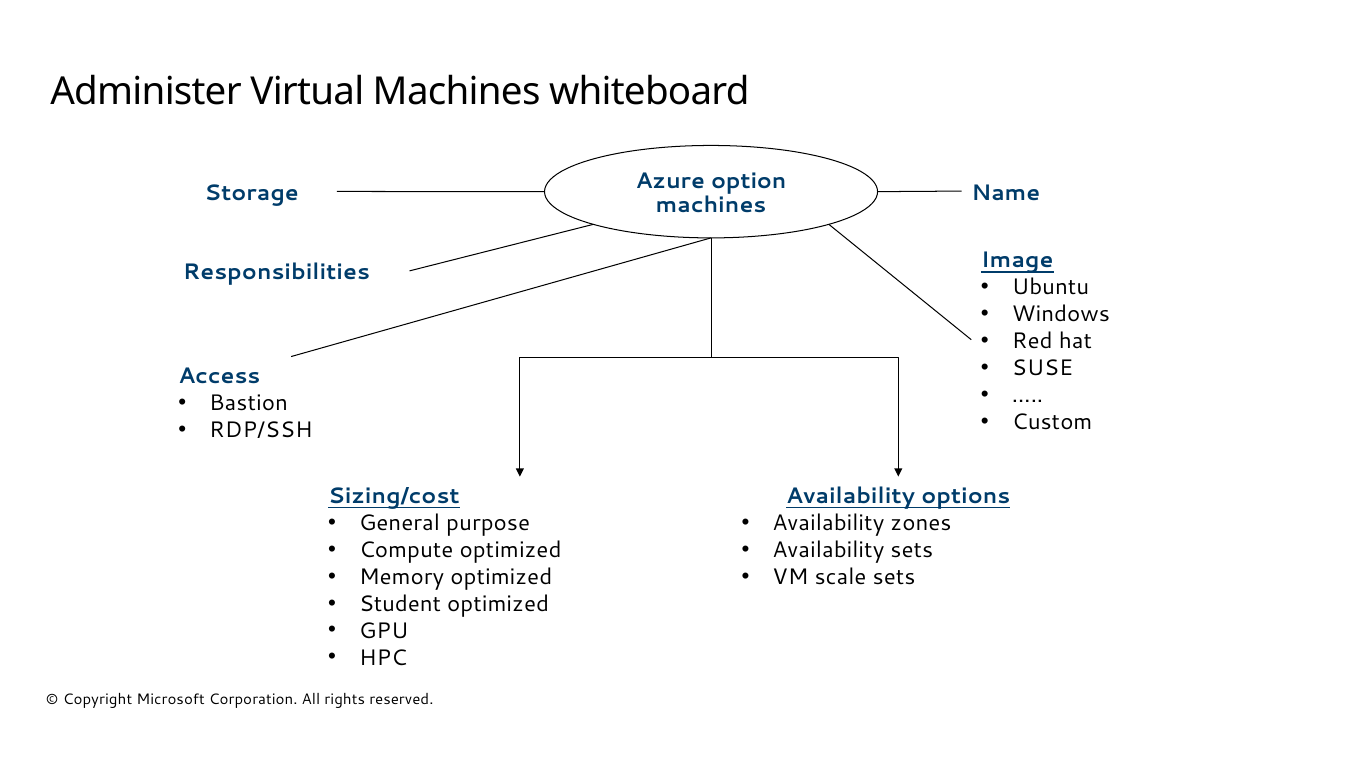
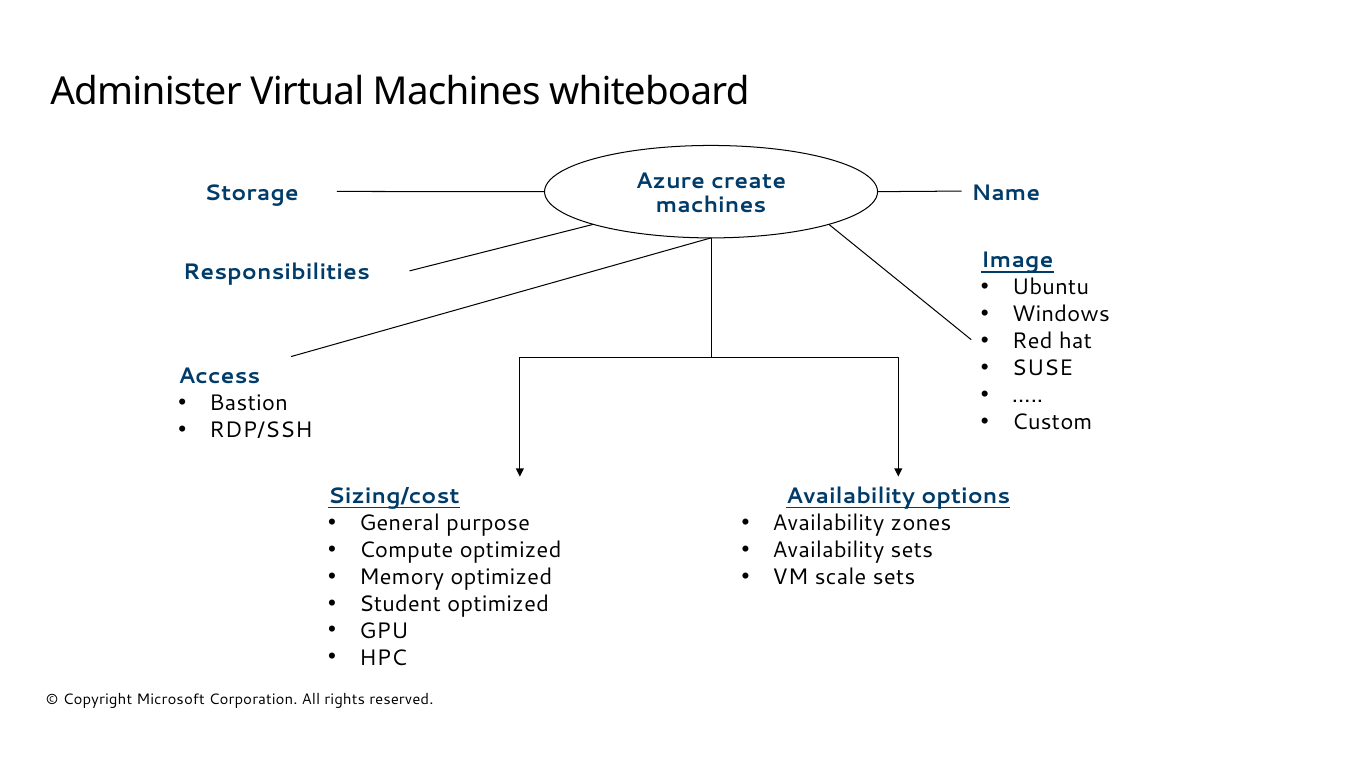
option: option -> create (749, 181)
